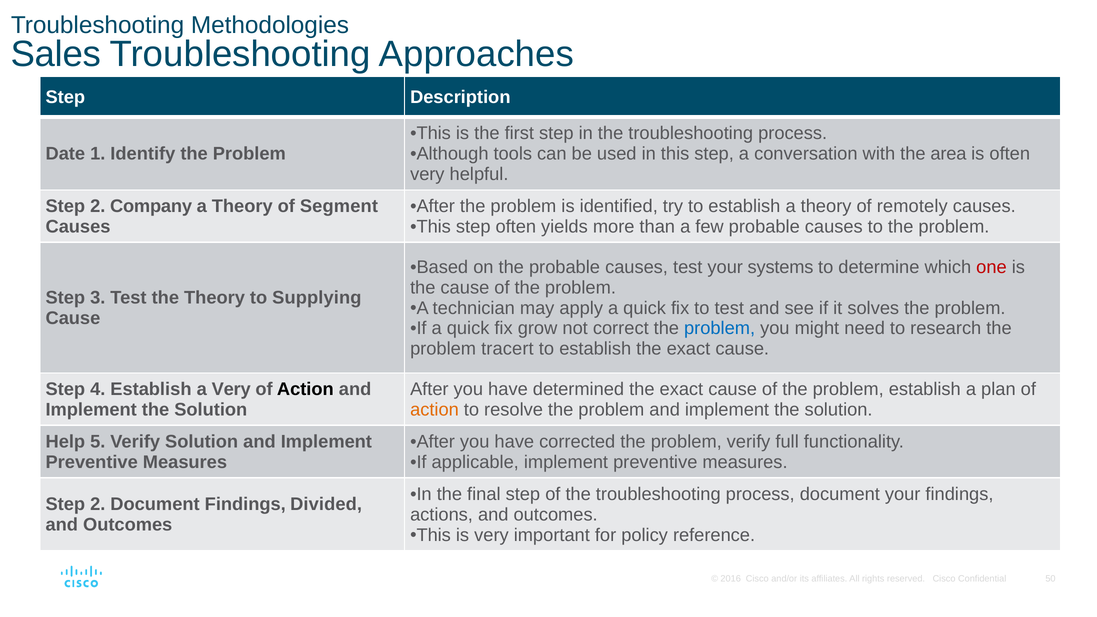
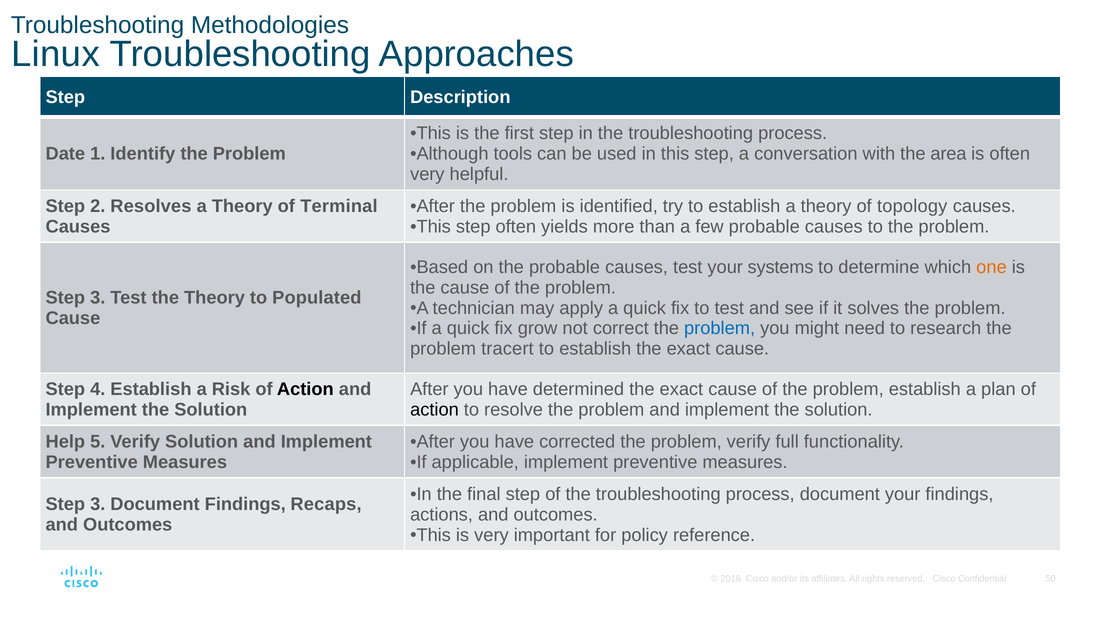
Sales: Sales -> Linux (56, 54)
remotely: remotely -> topology (912, 206)
Company: Company -> Resolves (151, 206)
Segment: Segment -> Terminal (339, 206)
one colour: red -> orange (991, 267)
Supplying: Supplying -> Populated (317, 298)
a Very: Very -> Risk (231, 389)
action colour: orange -> black (434, 410)
2: 2 -> 3 (98, 504)
Divided: Divided -> Recaps (326, 504)
